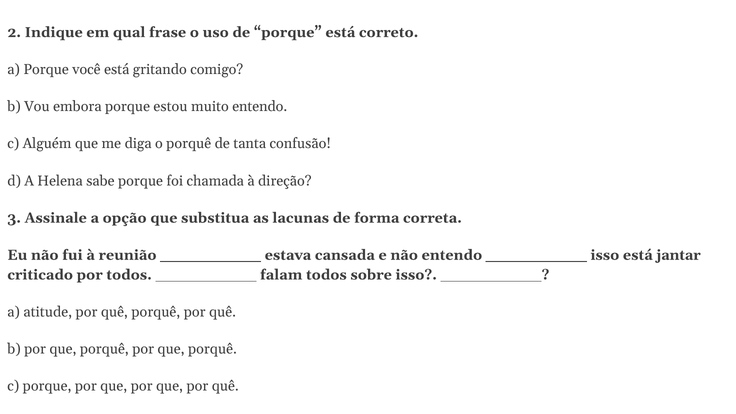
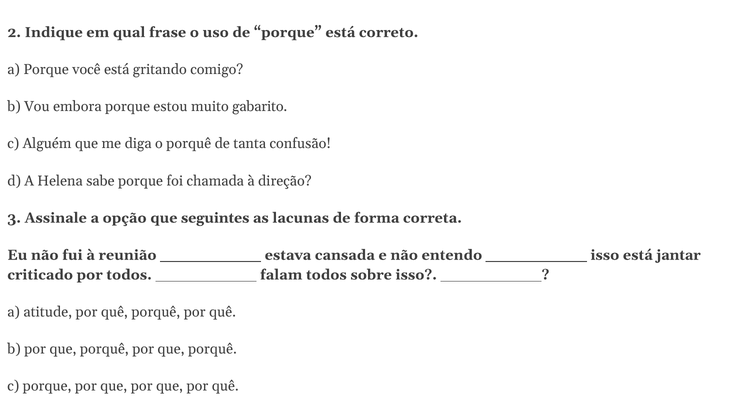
muito entendo: entendo -> gabarito (260, 107)
substitua: substitua -> seguintes (215, 218)
